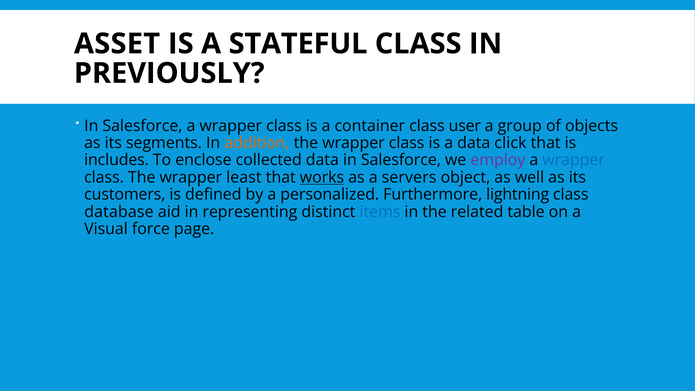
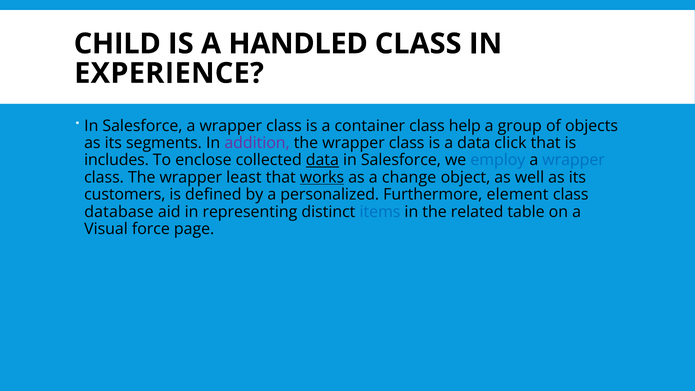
ASSET: ASSET -> CHILD (117, 44)
STATEFUL: STATEFUL -> HANDLED (298, 44)
PREVIOUSLY: PREVIOUSLY -> EXPERIENCE (169, 73)
user: user -> help (465, 126)
addition colour: orange -> purple (257, 143)
data underline: none -> present (322, 160)
employ colour: purple -> blue (498, 160)
servers: servers -> change (409, 177)
lightning: lightning -> element (518, 195)
